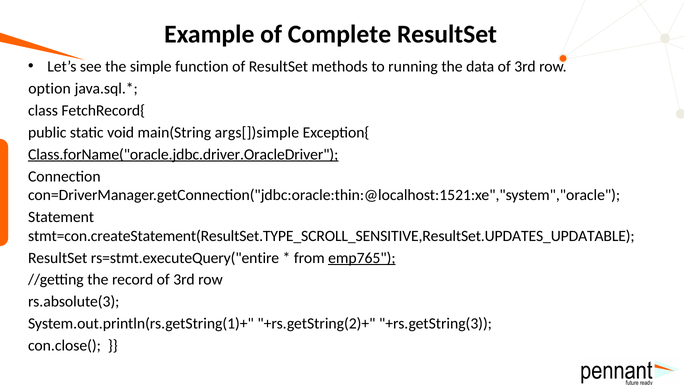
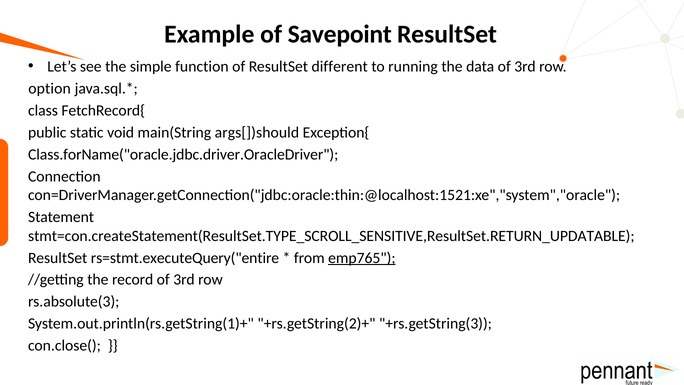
Complete: Complete -> Savepoint (340, 34)
methods: methods -> different (340, 67)
args[])simple: args[])simple -> args[])should (257, 132)
Class.forName("oracle.jdbc.driver.OracleDriver underline: present -> none (183, 154)
stmt=con.createStatement(ResultSet.TYPE_SCROLL_SENSITIVE,ResultSet.UPDATES_UPDATABLE: stmt=con.createStatement(ResultSet.TYPE_SCROLL_SENSITIVE,ResultSet.UPDATES_UPDATABLE -> stmt=con.createStatement(ResultSet.TYPE_SCROLL_SENSITIVE,ResultSet.RETURN_UPDATABLE (331, 236)
